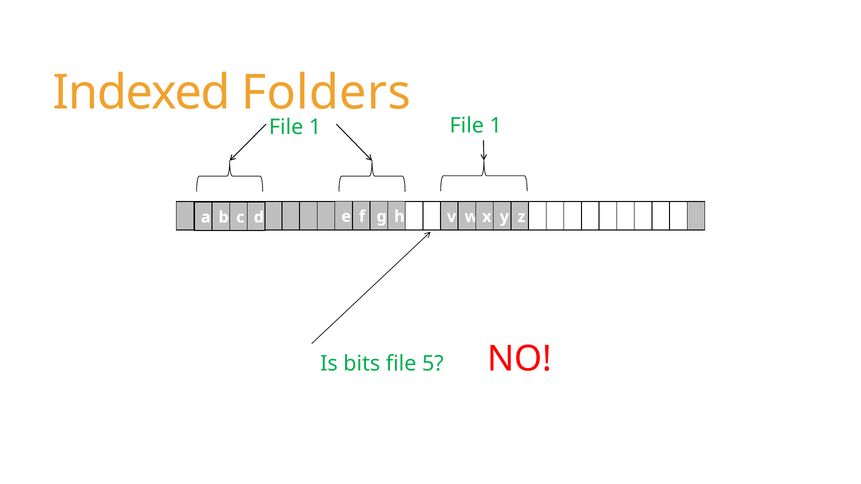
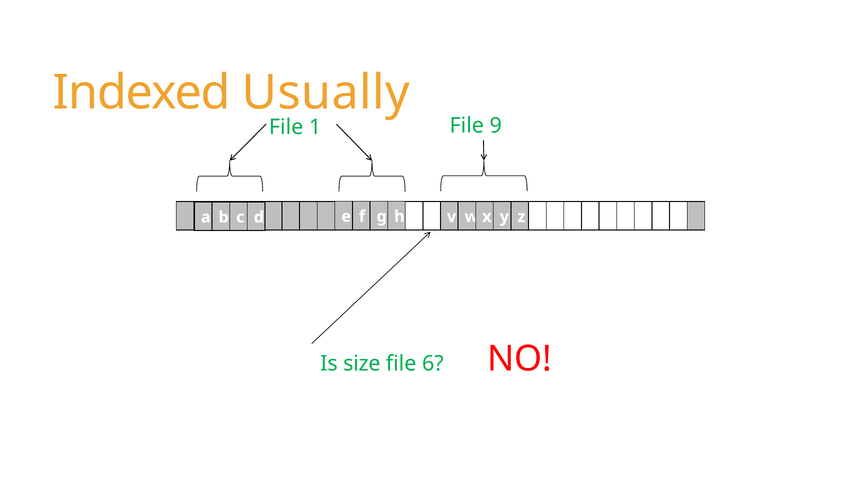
Folders: Folders -> Usually (326, 93)
1 File 1: 1 -> 9 (496, 126)
bits: bits -> size (362, 364)
5: 5 -> 6 (433, 364)
